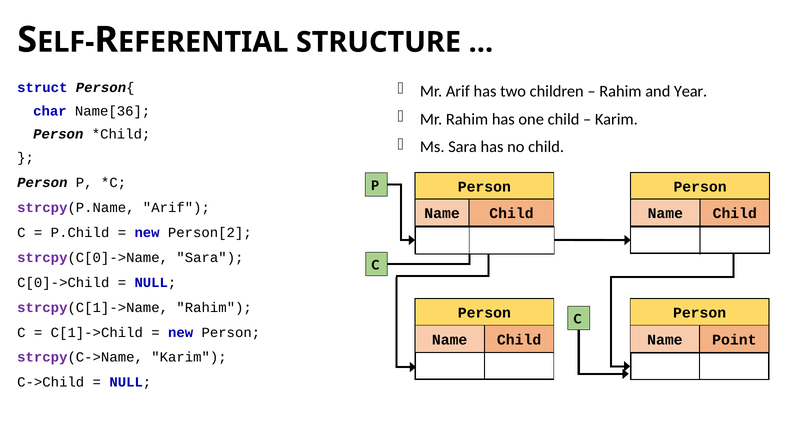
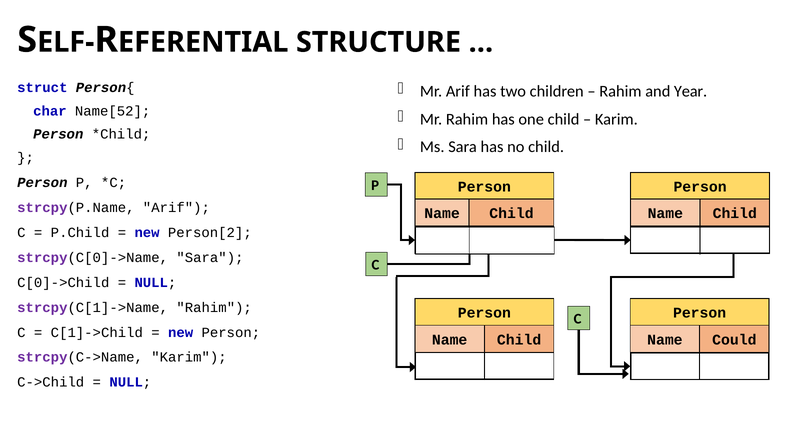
Name[36: Name[36 -> Name[52 (113, 111)
Point: Point -> Could (734, 340)
